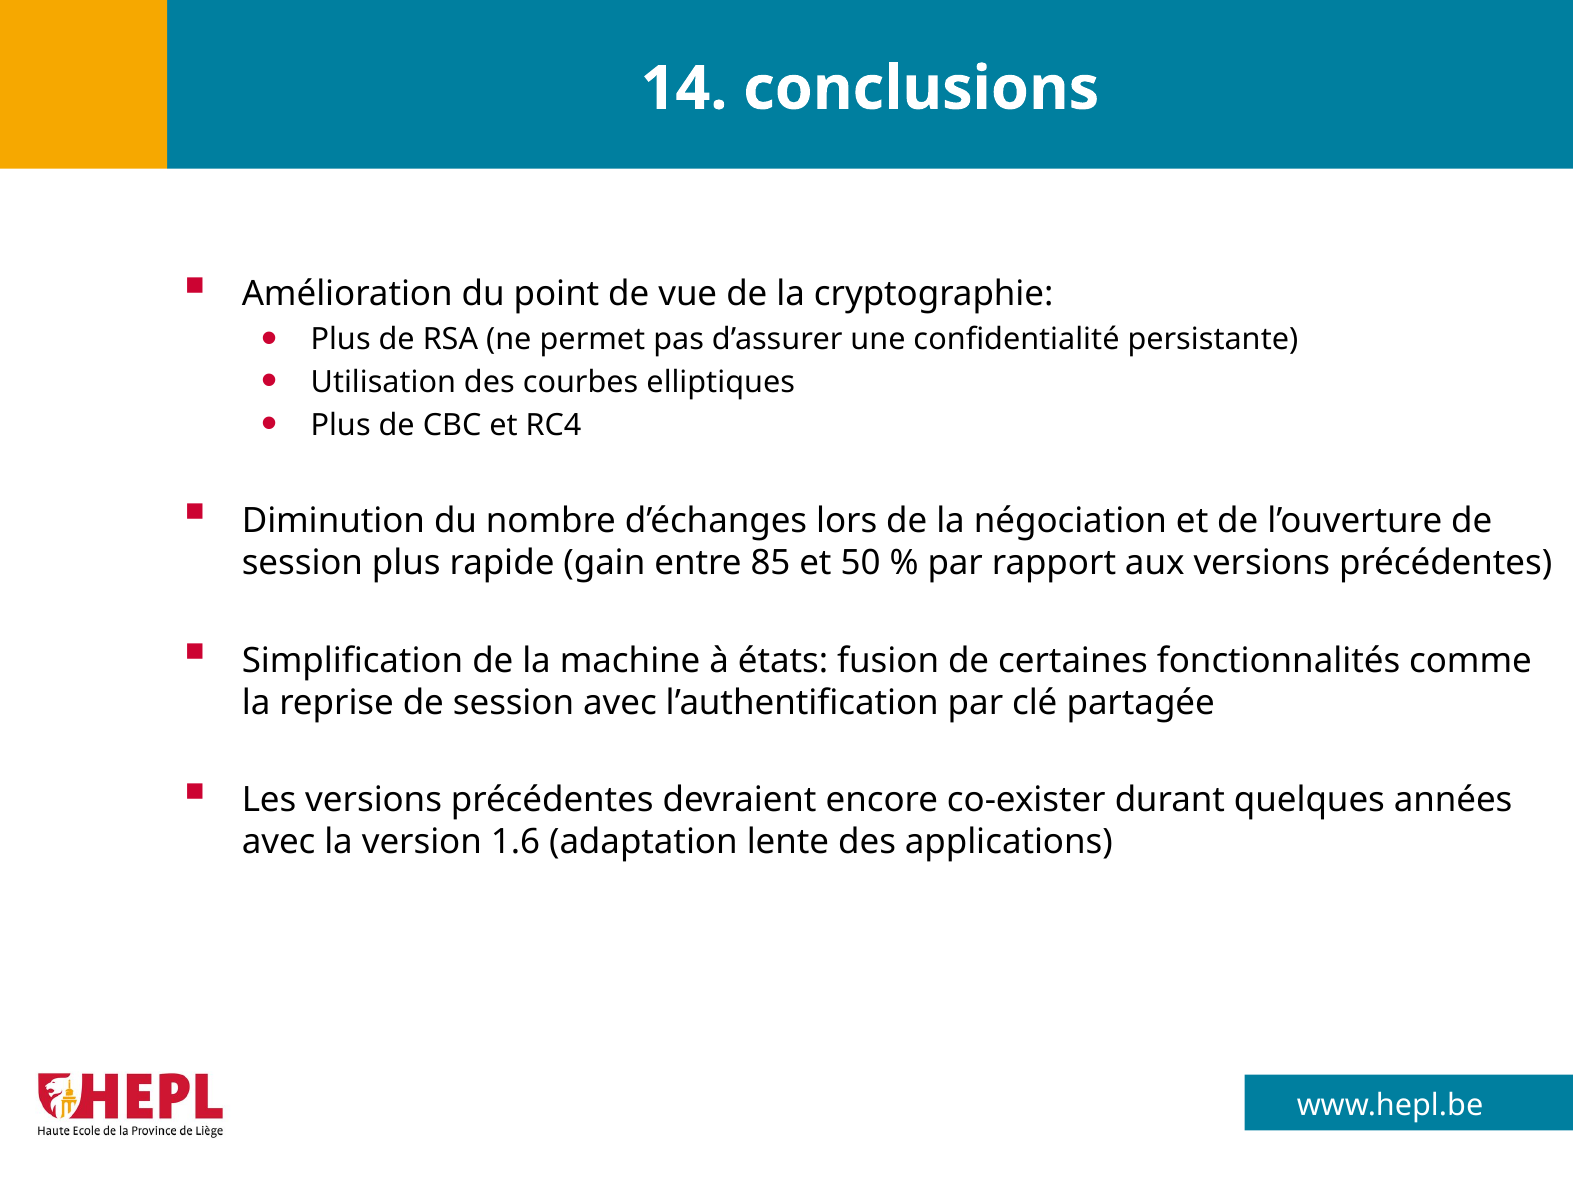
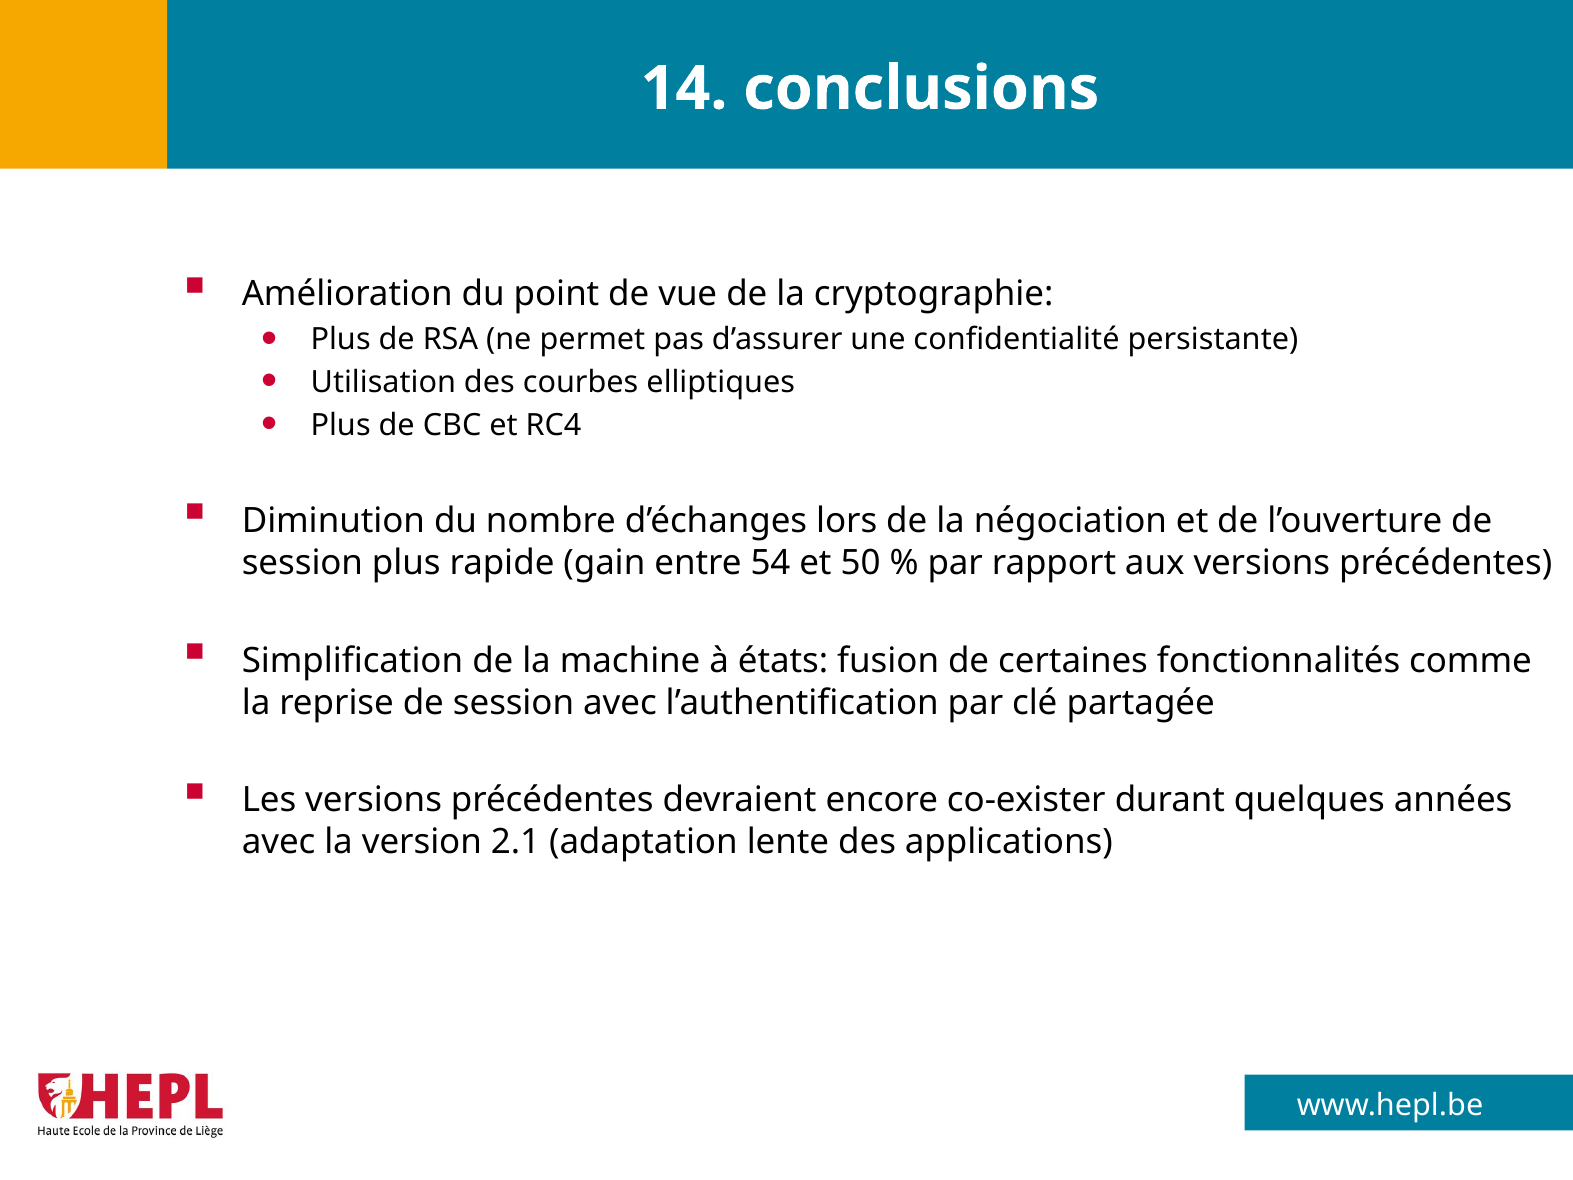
85: 85 -> 54 (770, 563)
1.6: 1.6 -> 2.1 (515, 842)
